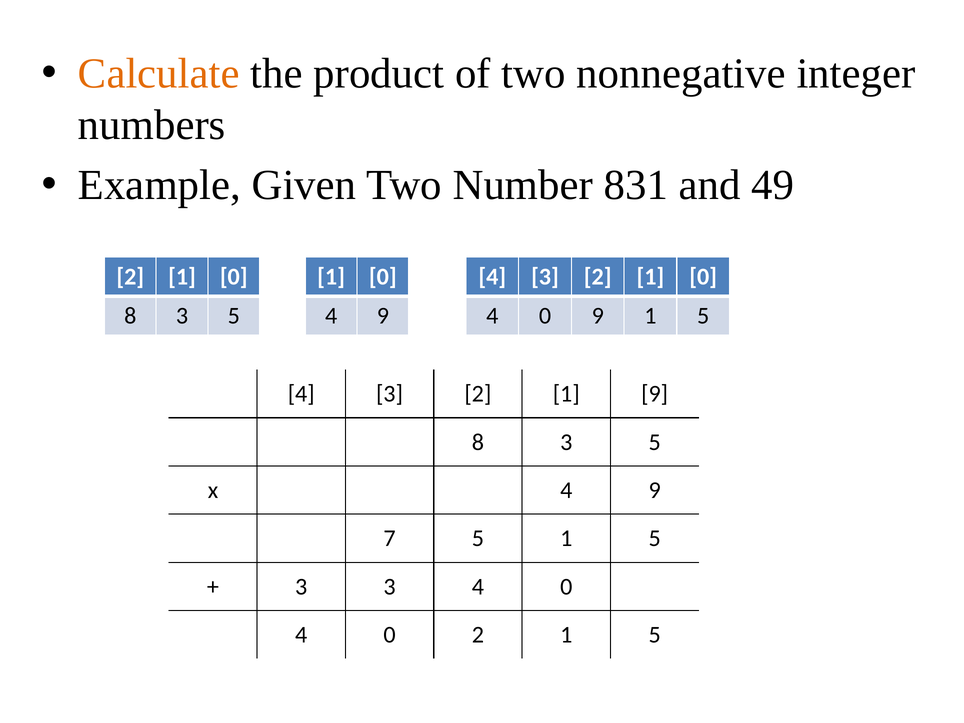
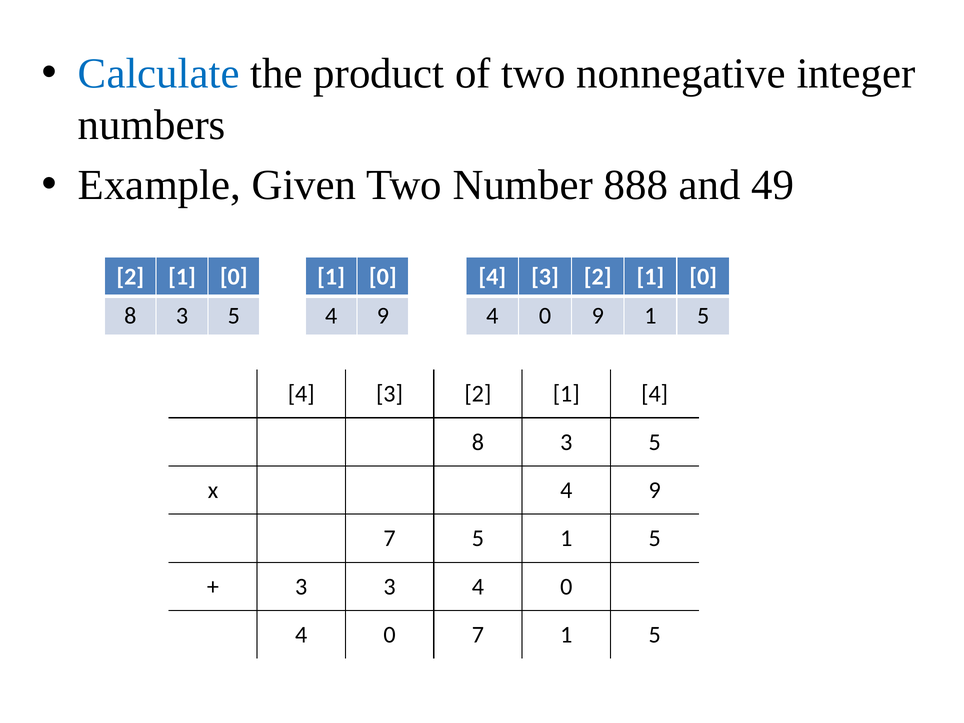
Calculate colour: orange -> blue (159, 74)
831: 831 -> 888 (636, 185)
1 9: 9 -> 4 (655, 394)
0 2: 2 -> 7 (478, 635)
